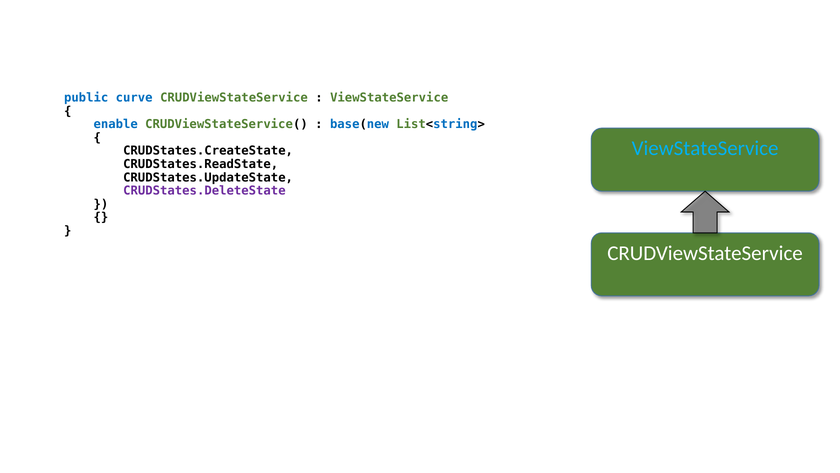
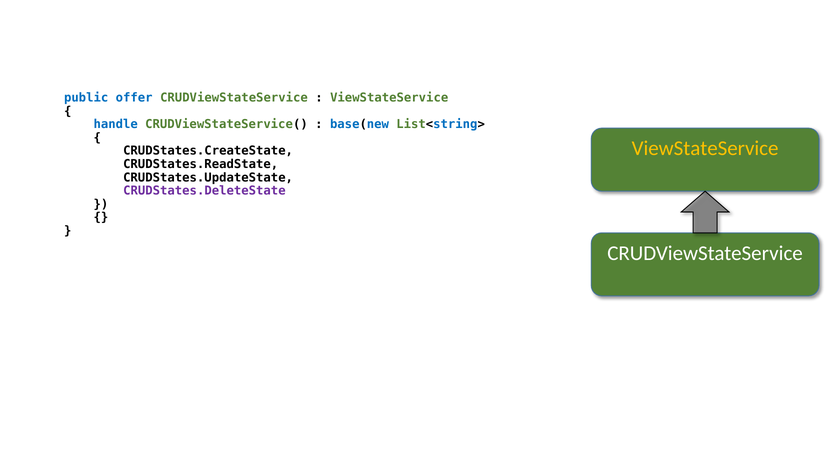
curve: curve -> offer (134, 98)
enable: enable -> handle (116, 124)
ViewStateService colour: light blue -> yellow (705, 148)
